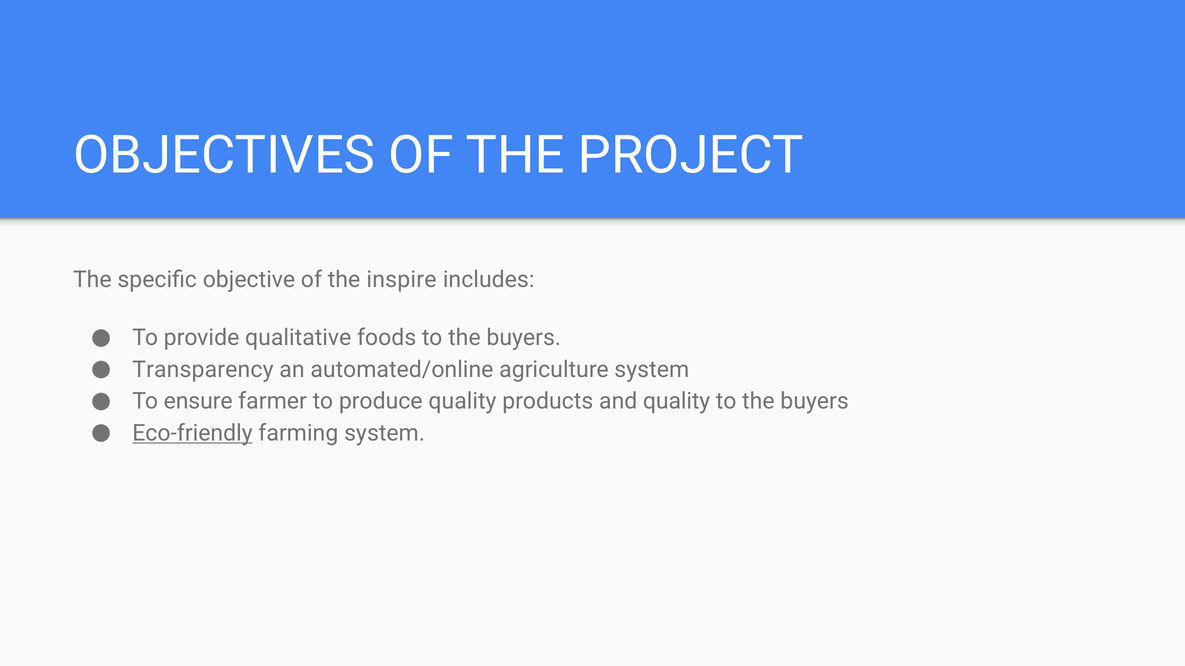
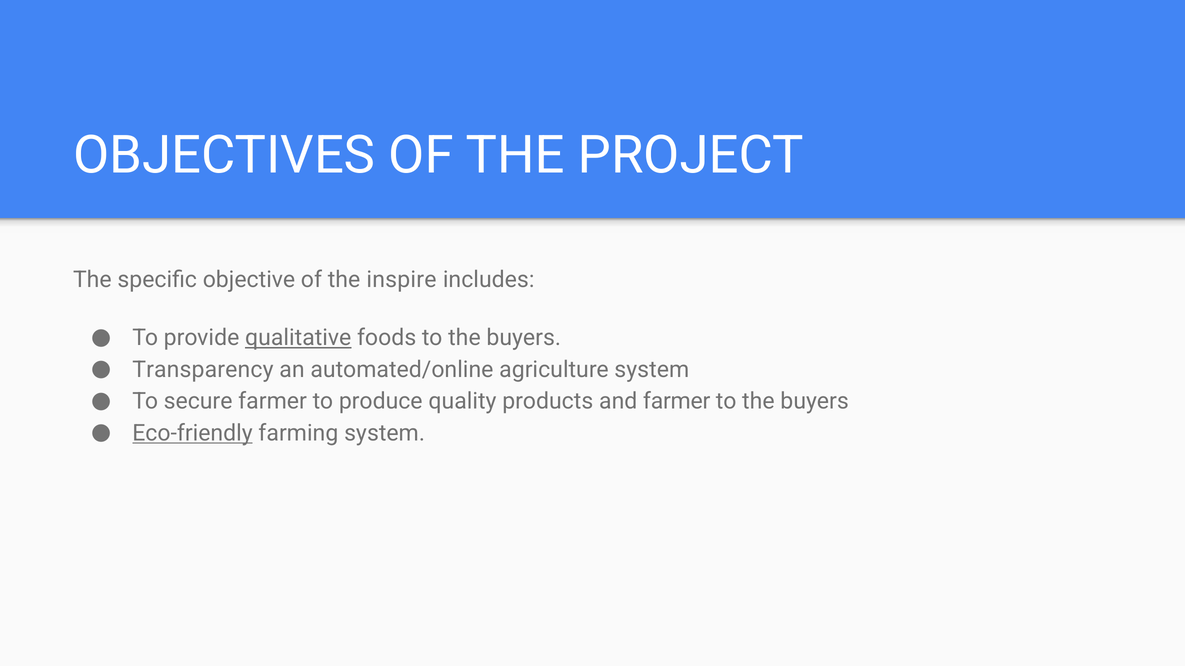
qualitative underline: none -> present (298, 338)
ensure: ensure -> secure (198, 402)
and quality: quality -> farmer (677, 402)
